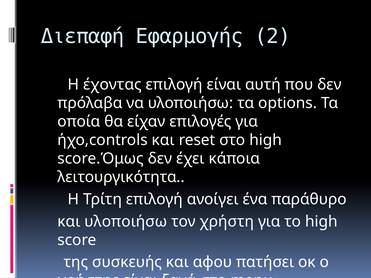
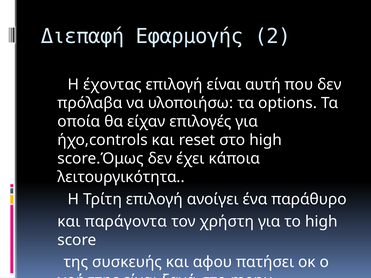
και υλοποιήσω: υλοποιήσω -> παράγοντα (126, 222)
